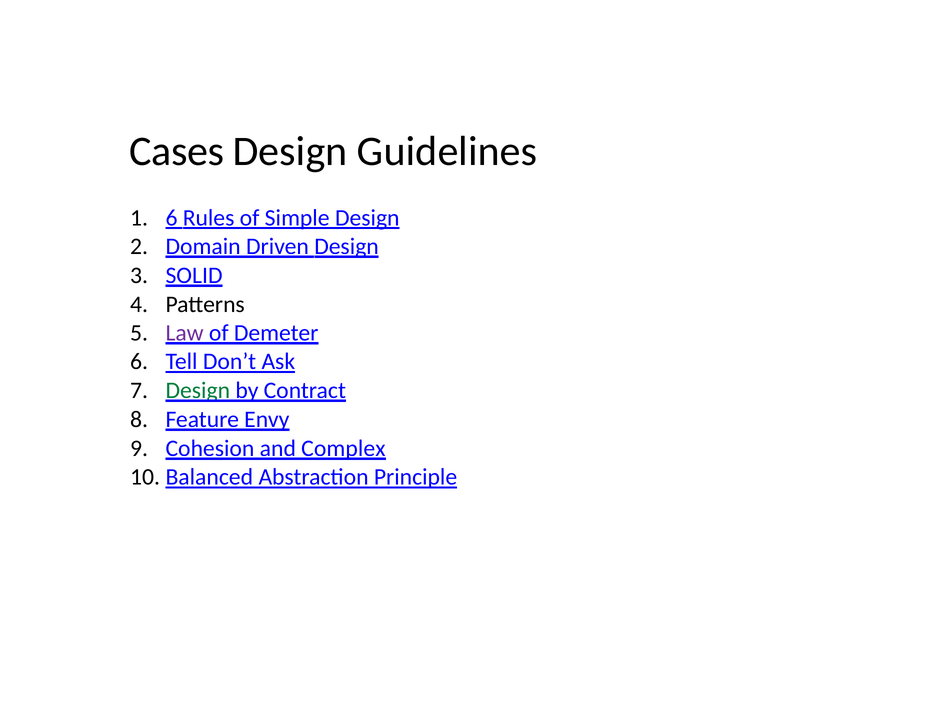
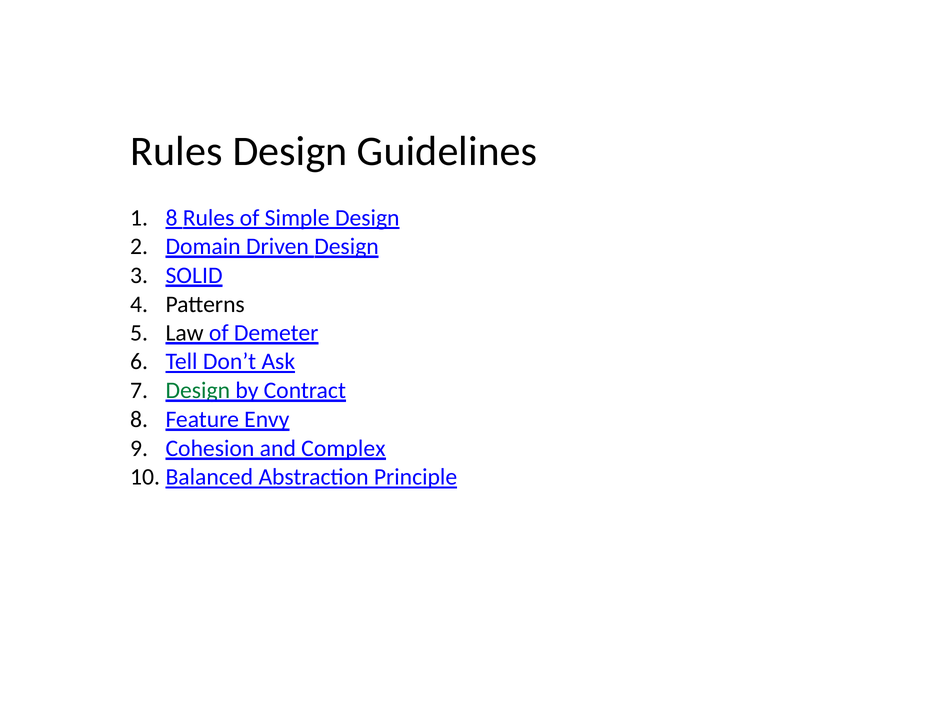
Cases: Cases -> Rules (176, 151)
6: 6 -> 8 (172, 218)
Law colour: purple -> black (185, 333)
